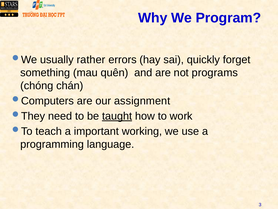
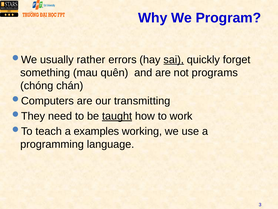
sai underline: none -> present (174, 60)
assignment: assignment -> transmitting (142, 101)
important: important -> examples (96, 131)
